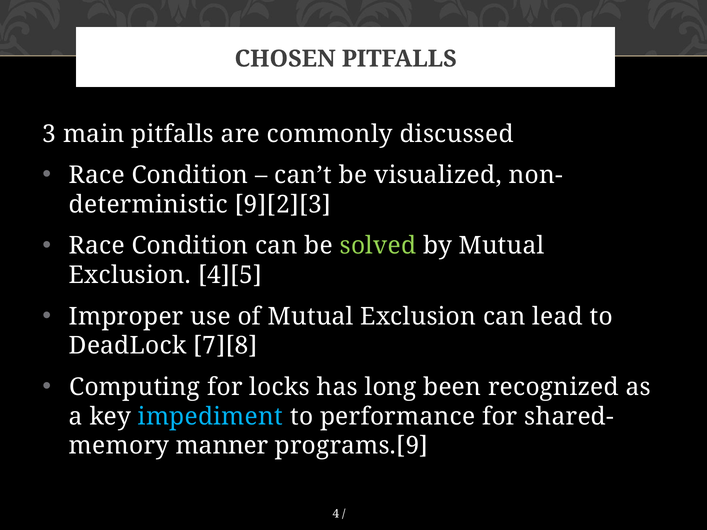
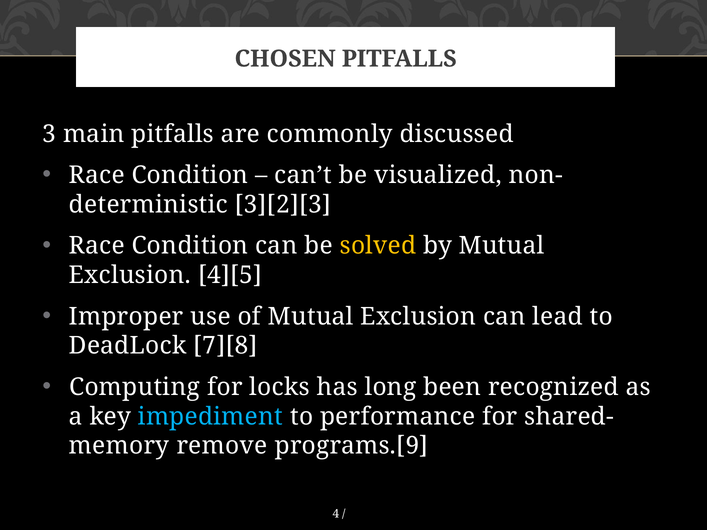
9][2][3: 9][2][3 -> 3][2][3 (283, 205)
solved colour: light green -> yellow (378, 246)
manner: manner -> remove (222, 446)
